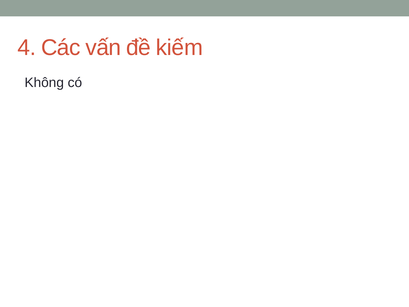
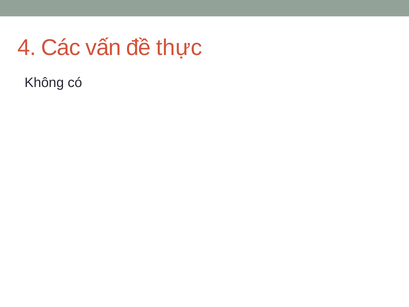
kiếm: kiếm -> thực (179, 48)
